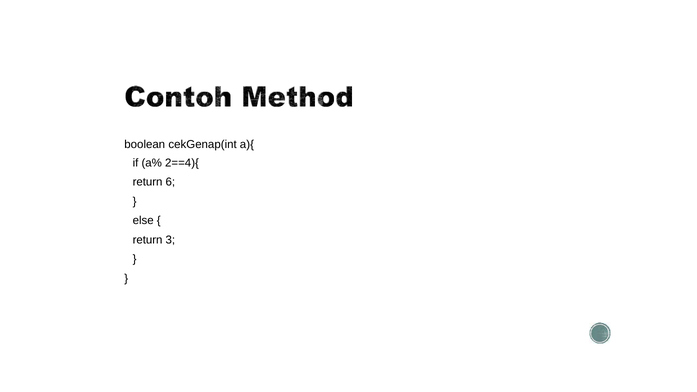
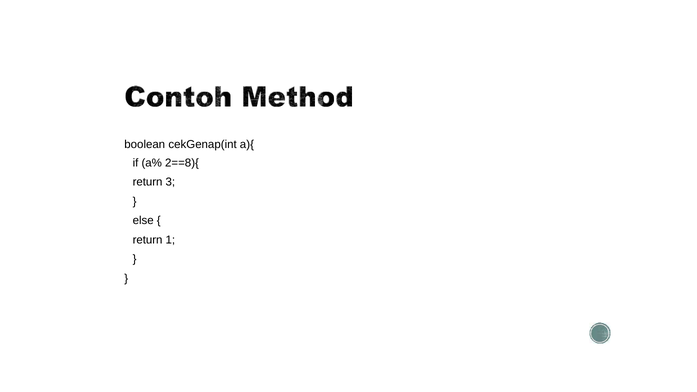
2==4){: 2==4){ -> 2==8){ (182, 163)
6: 6 -> 3 (170, 182)
3: 3 -> 1 (170, 240)
